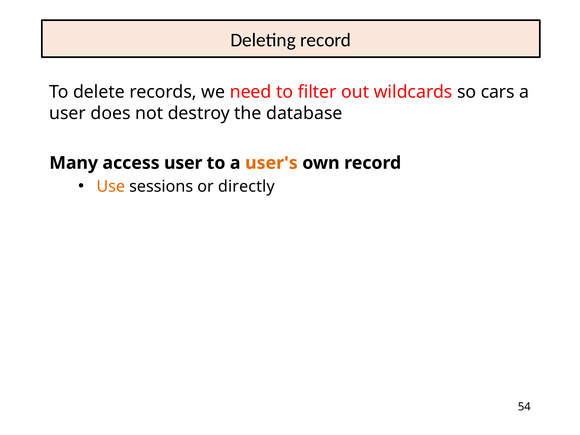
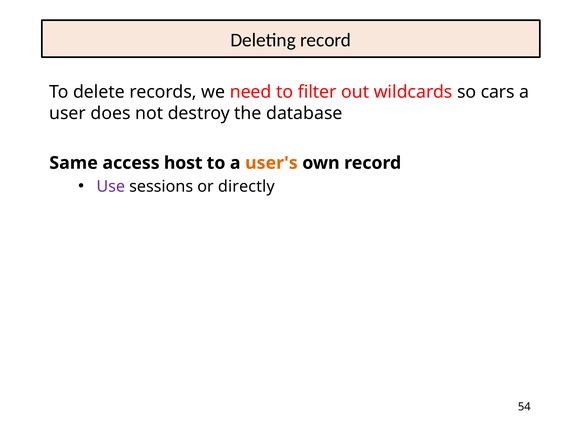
Many: Many -> Same (74, 163)
access user: user -> host (183, 163)
Use colour: orange -> purple (111, 186)
